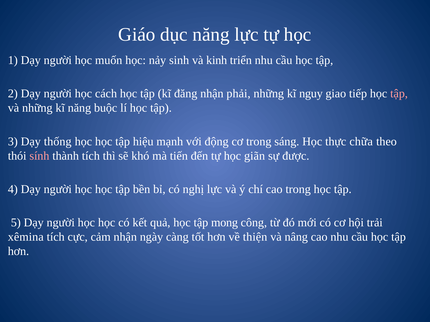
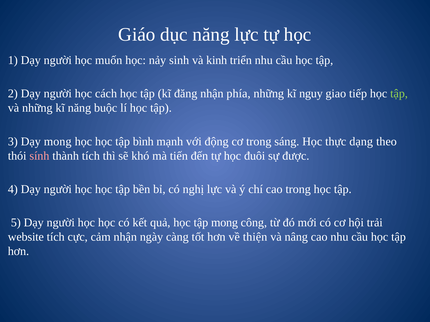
phải: phải -> phía (238, 94)
tập colour: pink -> light green (399, 94)
Dạy thống: thống -> mong (58, 142)
hiệu: hiệu -> bình (143, 142)
chữa: chữa -> dạng (361, 142)
giãn: giãn -> đuôi (255, 156)
xêmina: xêmina -> website (26, 237)
